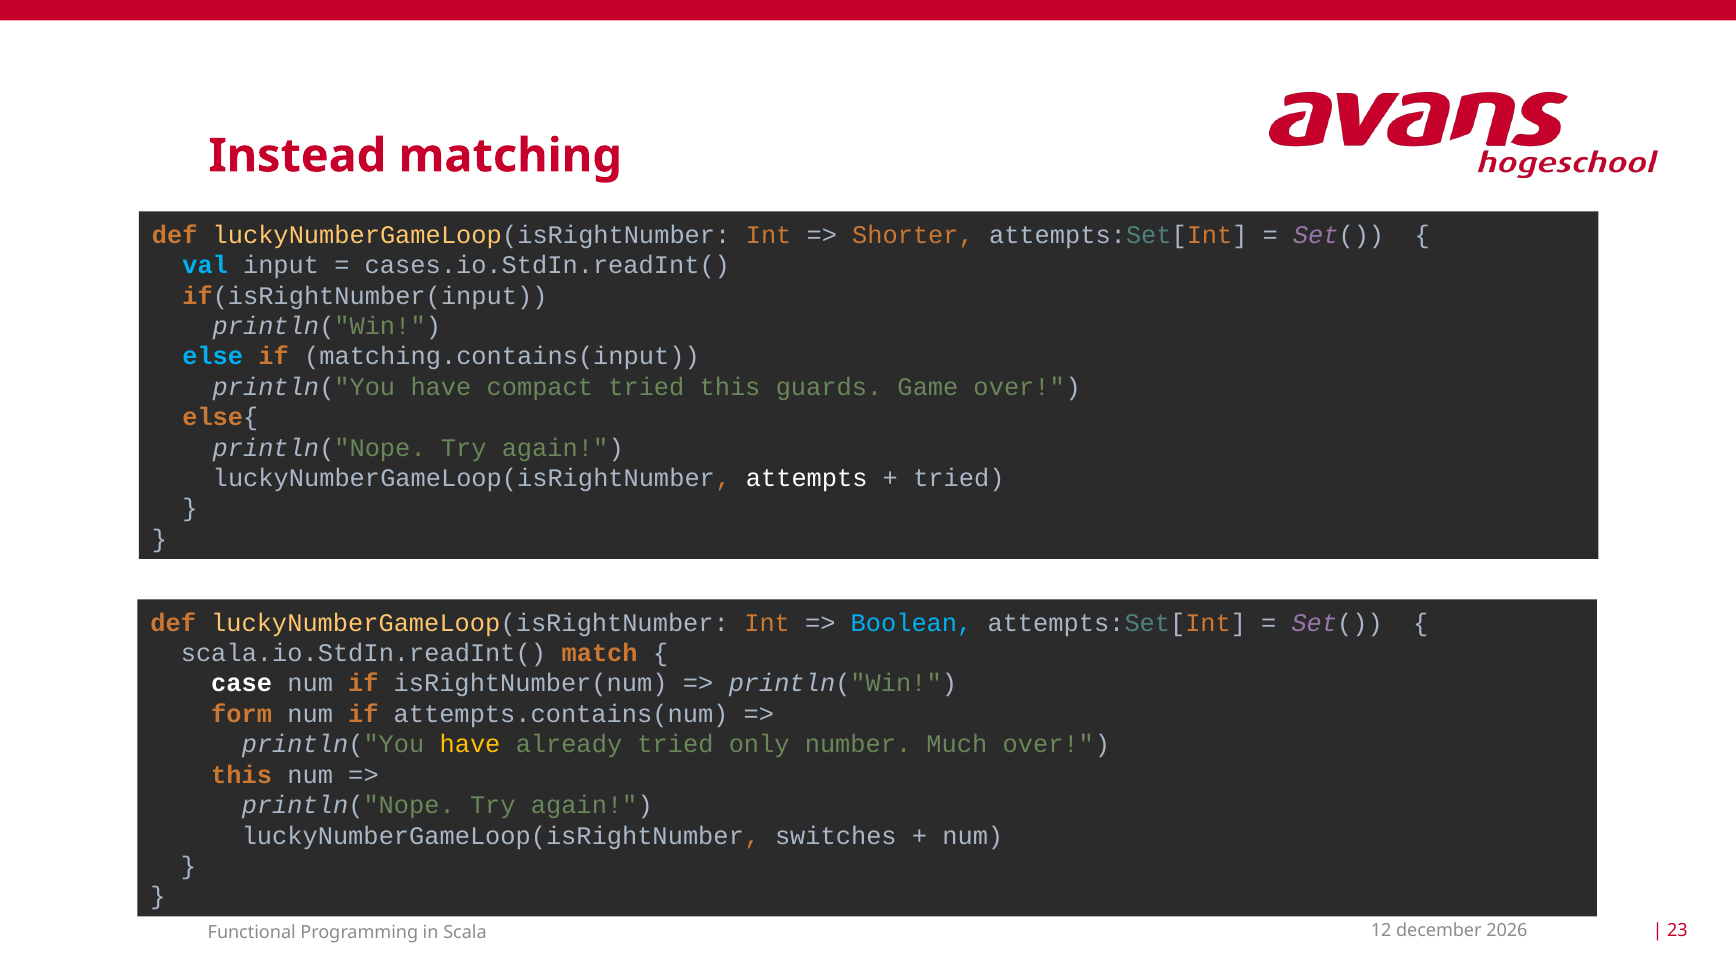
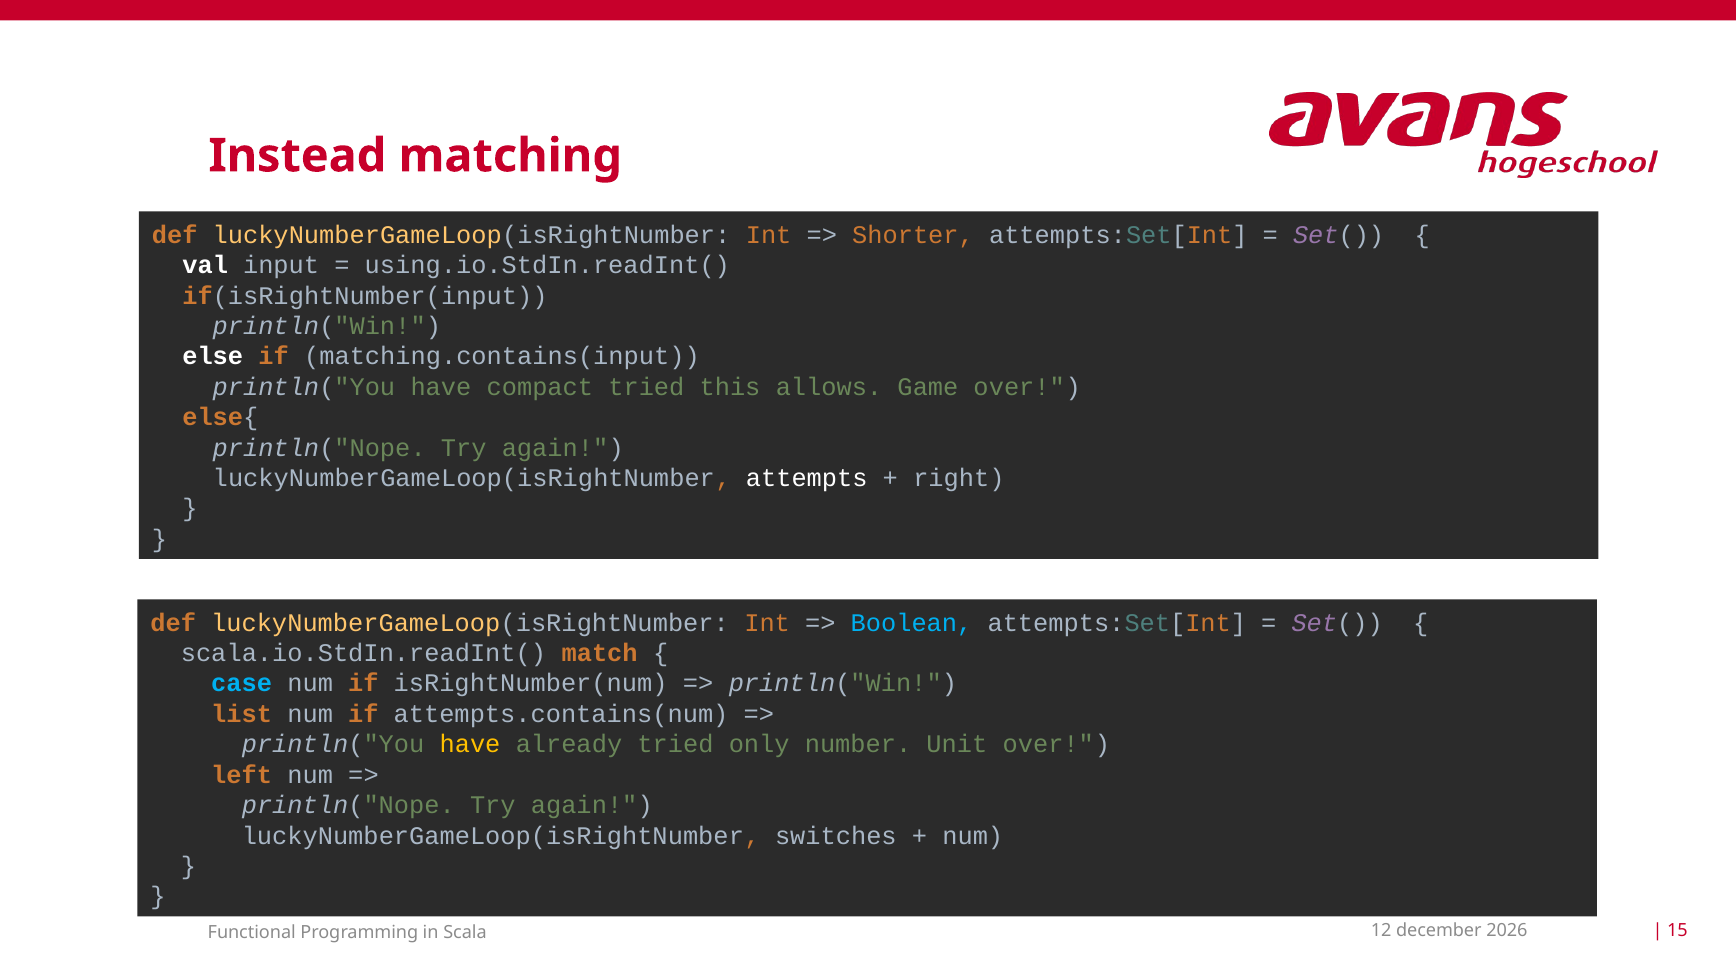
val colour: light blue -> white (205, 265)
cases.io.StdIn.readInt(: cases.io.StdIn.readInt( -> using.io.StdIn.readInt( (547, 265)
else colour: light blue -> white (213, 356)
guards: guards -> allows (829, 387)
tried: tried -> right (959, 478)
case colour: white -> light blue (242, 683)
form: form -> list (242, 714)
Much: Much -> Unit (957, 744)
this: this -> left (242, 774)
23: 23 -> 15 (1678, 930)
